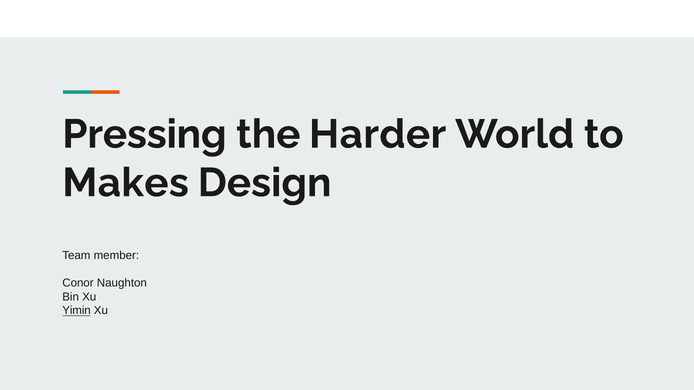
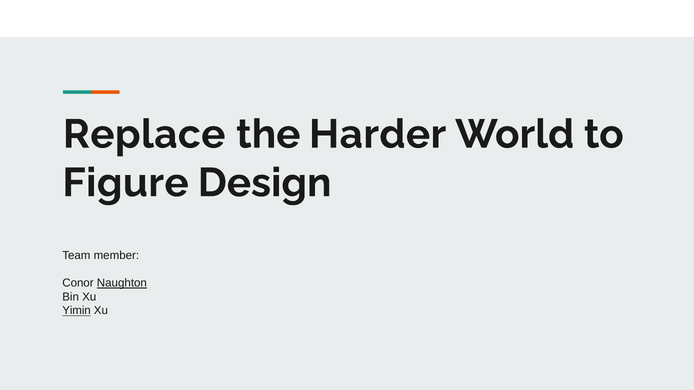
Pressing: Pressing -> Replace (144, 134)
Makes: Makes -> Figure (126, 183)
Naughton underline: none -> present (122, 283)
